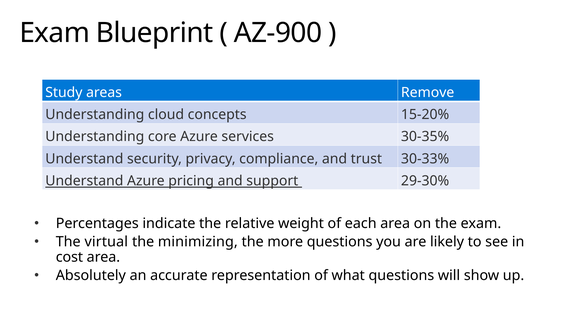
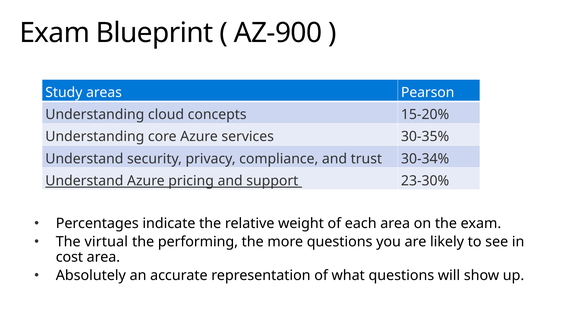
Remove: Remove -> Pearson (428, 93)
30-33%: 30-33% -> 30-34% (425, 159)
29-30%: 29-30% -> 23-30% (425, 181)
minimizing: minimizing -> performing (198, 241)
